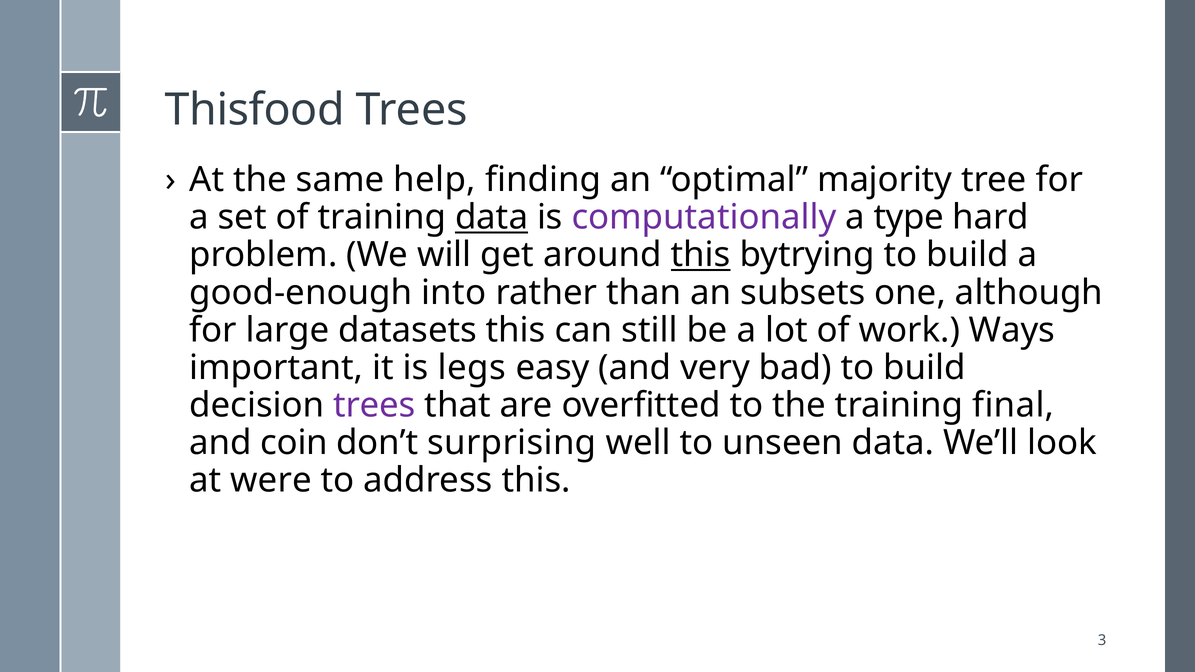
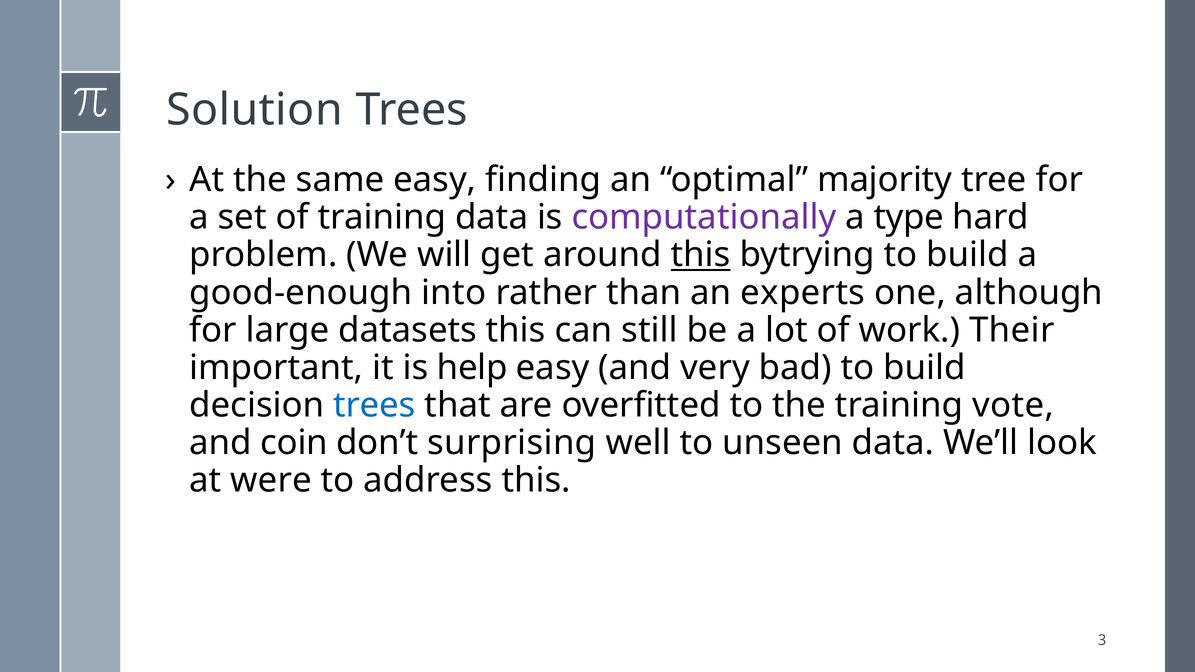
Thisfood: Thisfood -> Solution (254, 110)
same help: help -> easy (435, 180)
data underline: present -> none (492, 218)
subsets: subsets -> experts (803, 293)
Ways: Ways -> Their (1012, 330)
legs: legs -> help (472, 368)
trees colour: purple -> blue (374, 405)
final: final -> vote (1013, 405)
